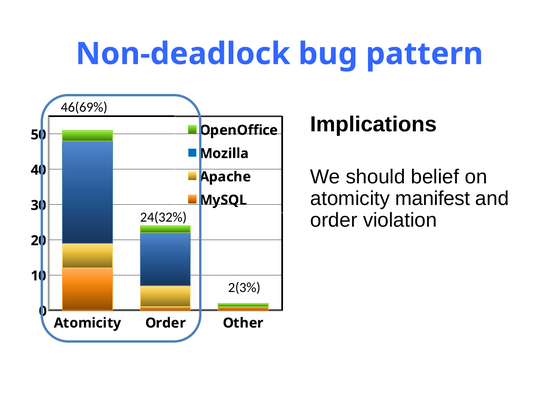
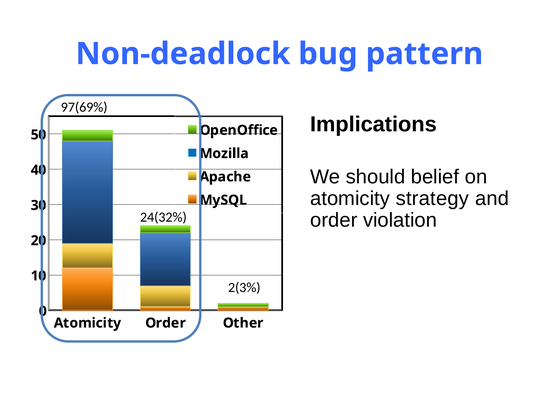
46(69%: 46(69% -> 97(69% (84, 107)
manifest: manifest -> strategy (432, 199)
